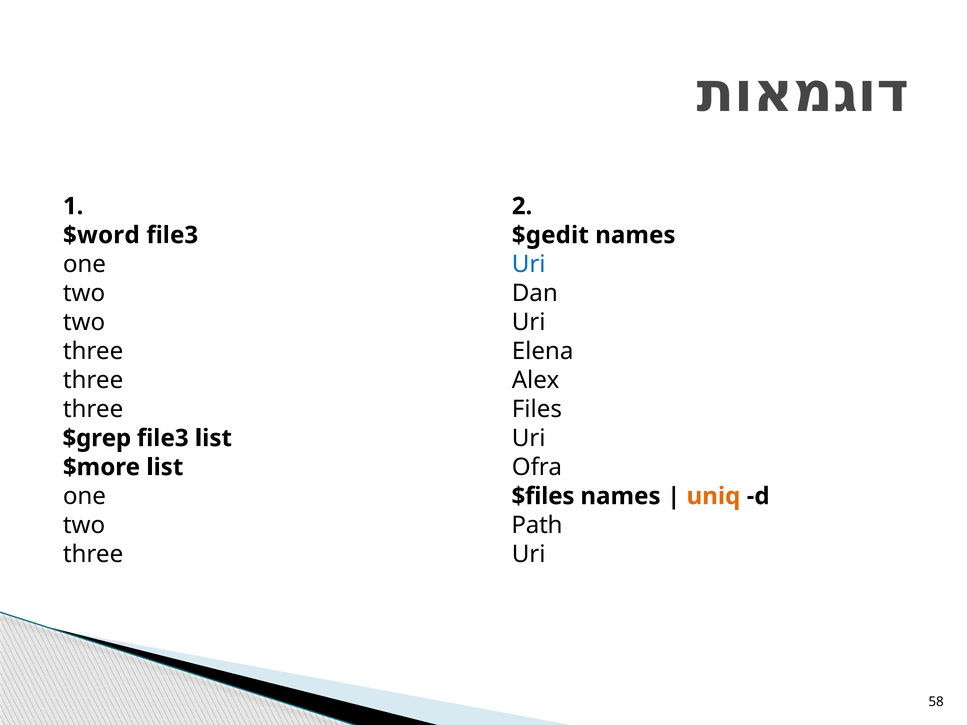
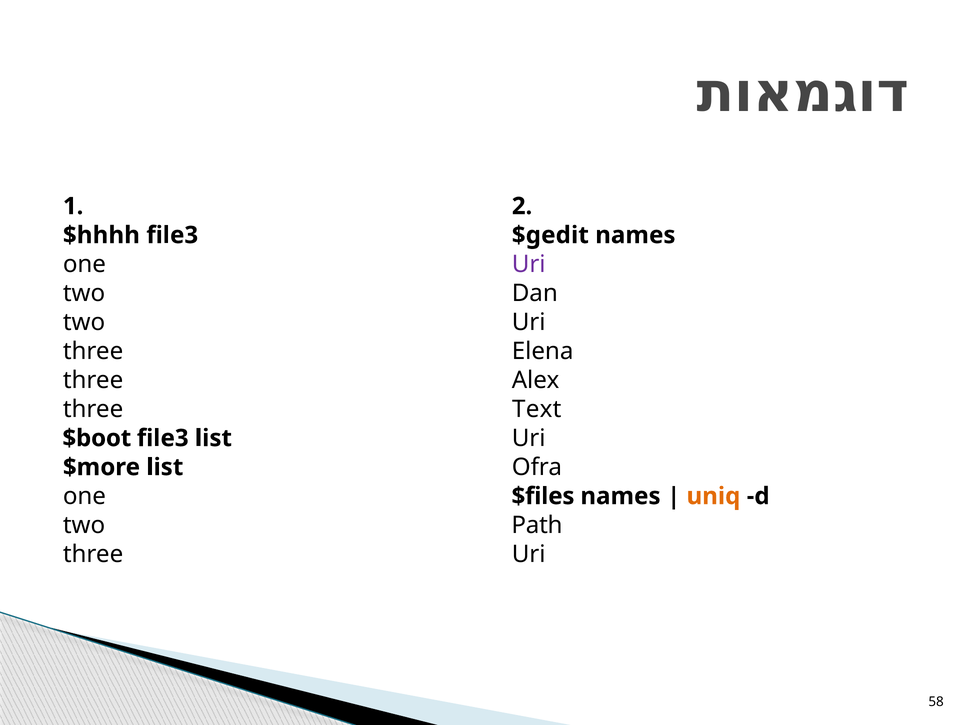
$word: $word -> $hhhh (101, 235)
Uri colour: blue -> purple (529, 264)
Files: Files -> Text (537, 409)
$grep: $grep -> $boot (97, 438)
